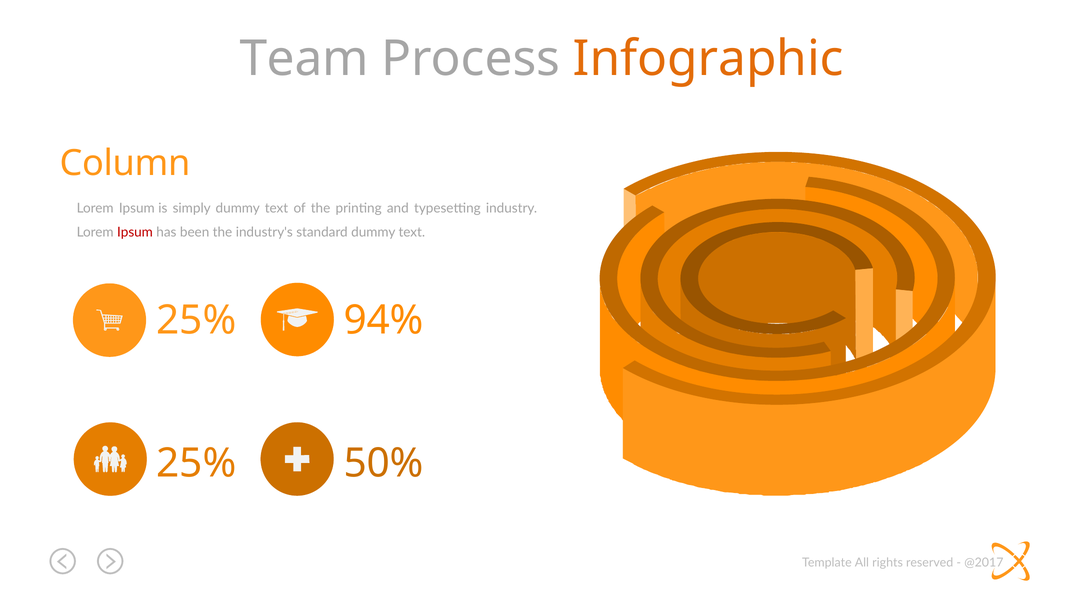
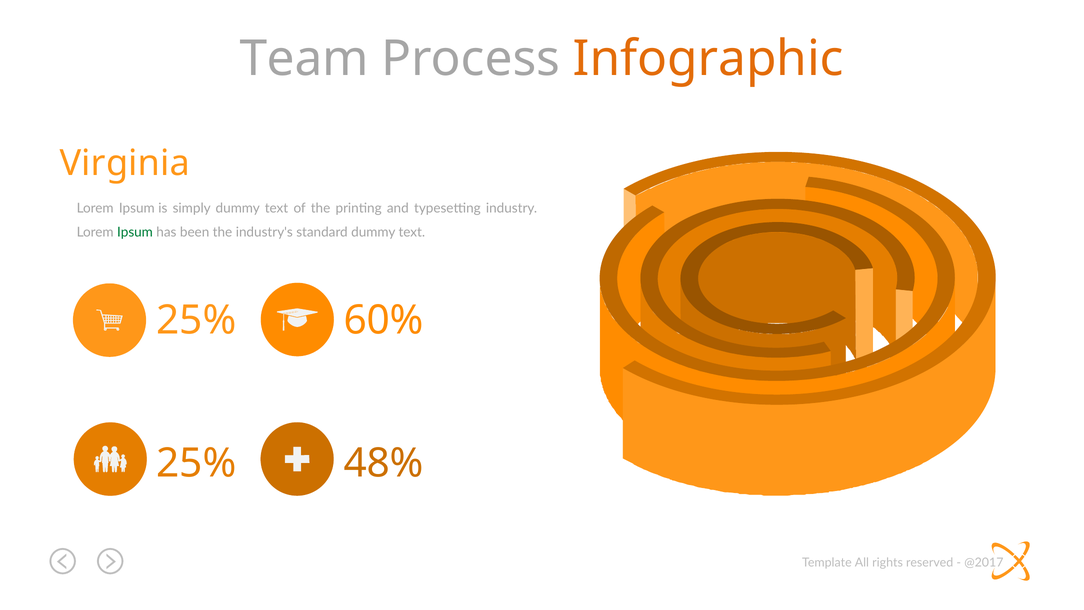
Column: Column -> Virginia (125, 163)
Ipsum colour: red -> green (135, 232)
94%: 94% -> 60% (384, 320)
50%: 50% -> 48% (384, 463)
